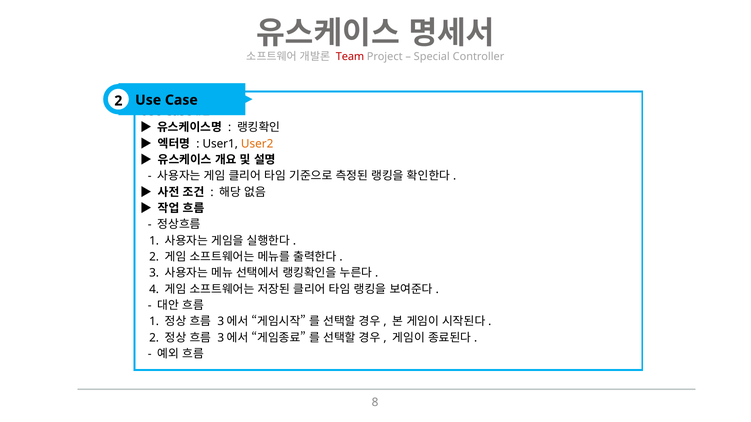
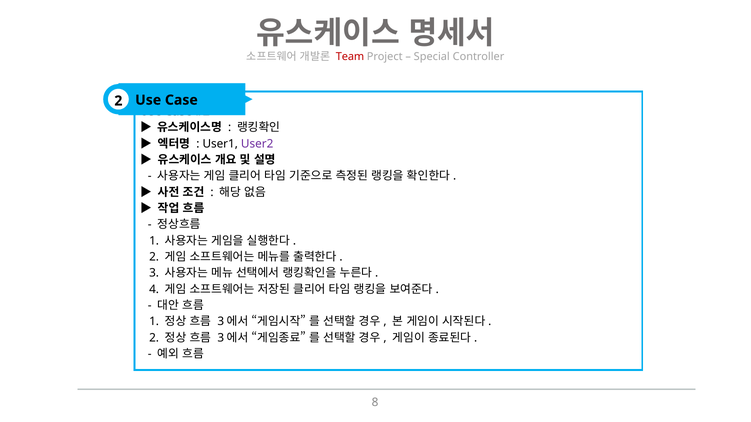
User2 colour: orange -> purple (257, 144)
